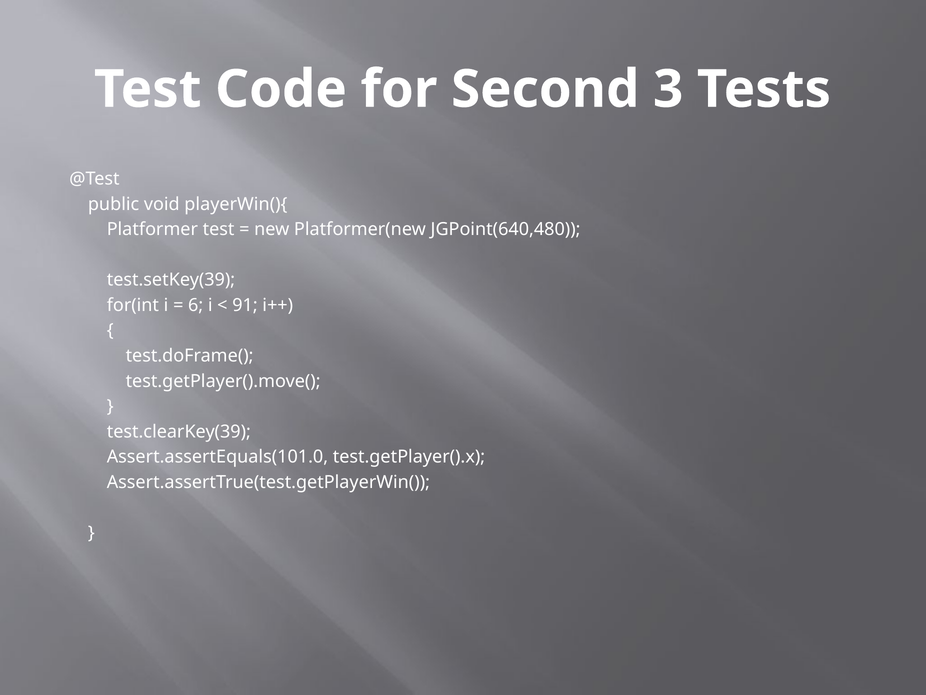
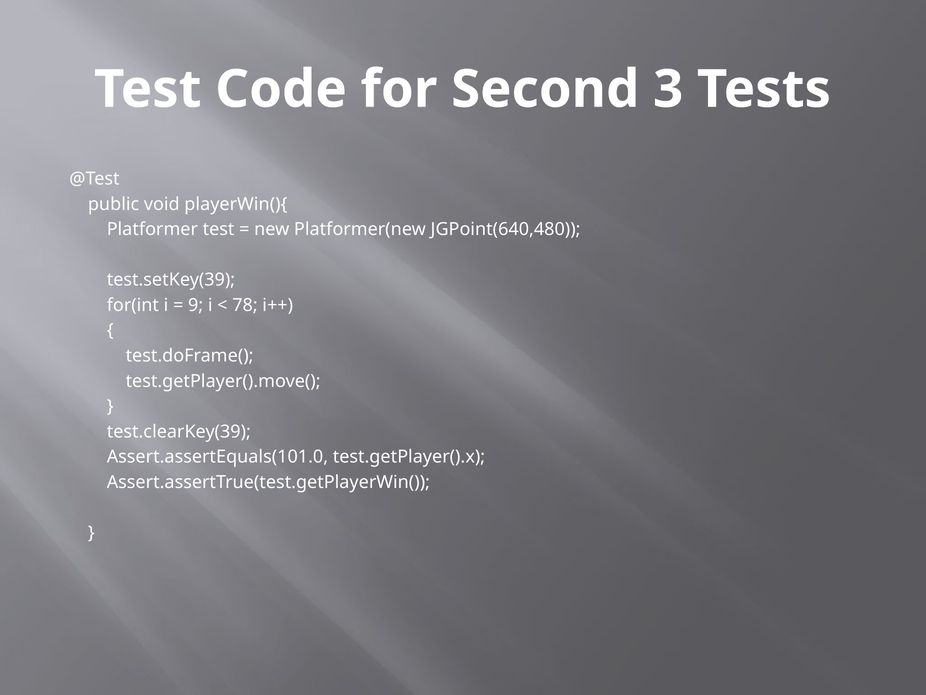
6: 6 -> 9 (196, 305)
91: 91 -> 78 (245, 305)
